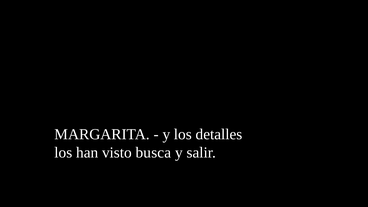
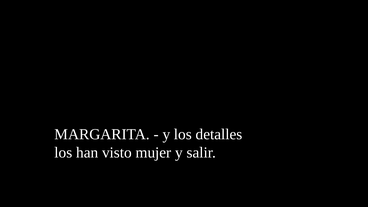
busca: busca -> mujer (153, 153)
